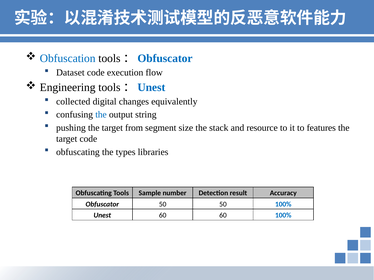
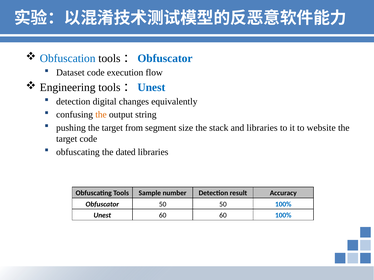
collected: collected -> detection (73, 102)
the colour: blue -> orange (101, 115)
and resource: resource -> libraries (262, 128)
features: features -> website (321, 128)
types: types -> dated (126, 152)
